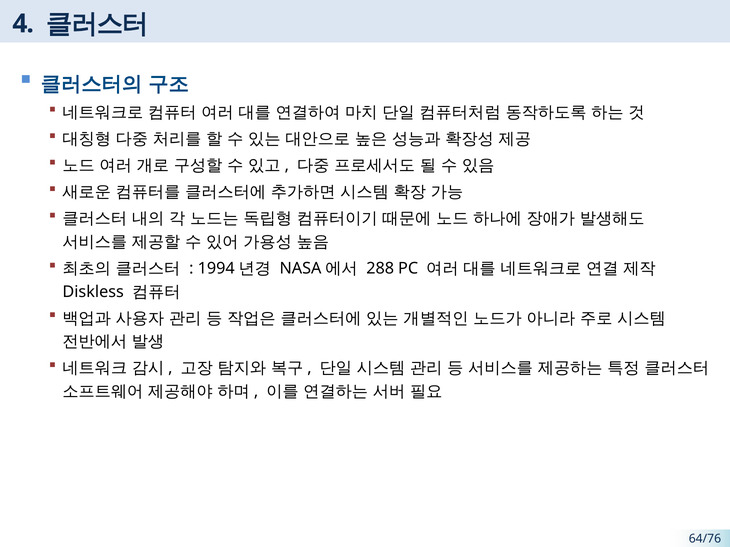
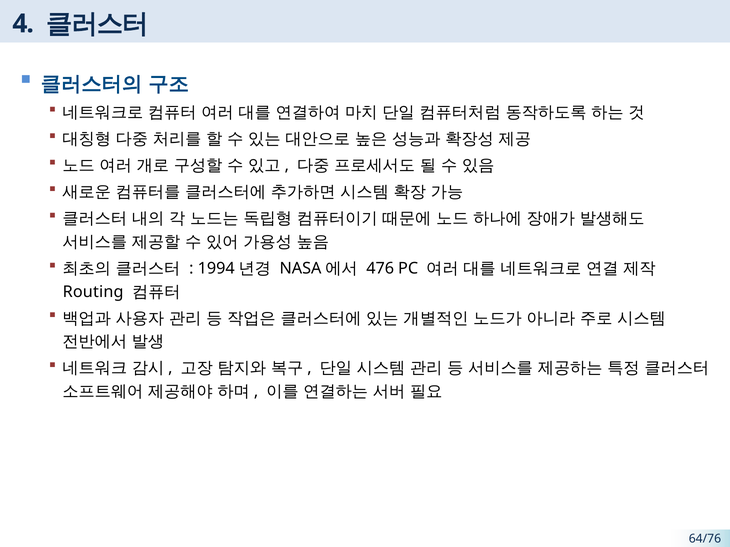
288: 288 -> 476 (380, 269)
Diskless: Diskless -> Routing (93, 292)
